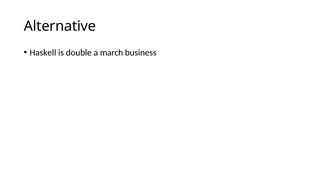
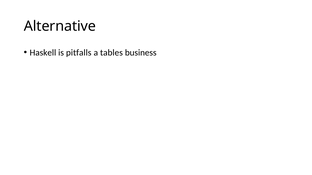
double: double -> pitfalls (79, 53)
march: march -> tables (111, 53)
